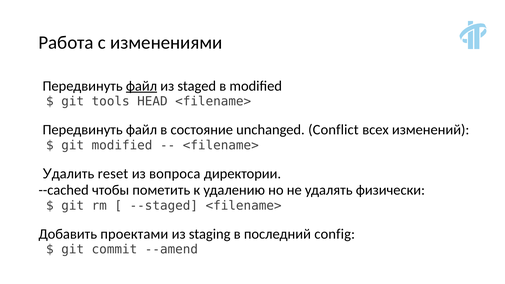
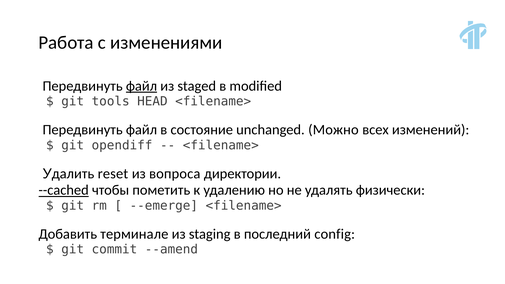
Conflict: Conflict -> Можно (333, 130)
git modified: modified -> opendiff (122, 145)
--cached underline: none -> present (64, 190)
--staged: --staged -> --emerge (164, 206)
проектами: проектами -> терминале (134, 234)
